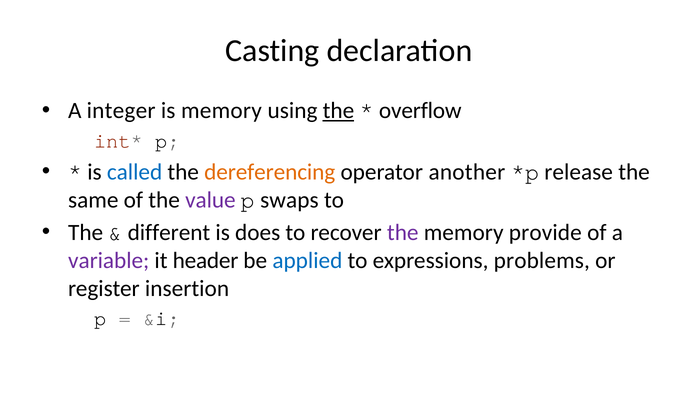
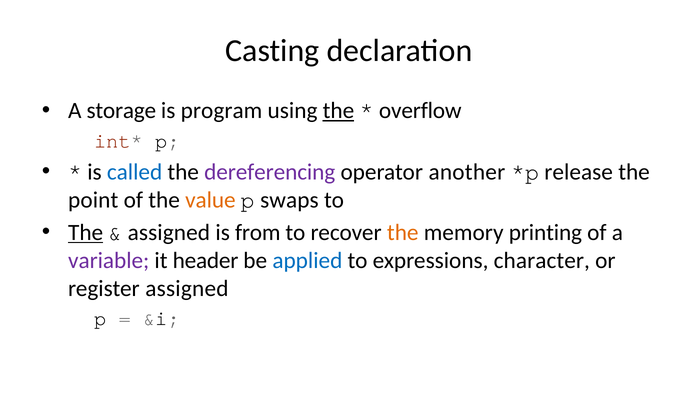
integer: integer -> storage (121, 111)
is memory: memory -> program (222, 111)
dereferencing colour: orange -> purple (270, 172)
same: same -> point (93, 200)
value colour: purple -> orange (210, 200)
The underline: none -> present (86, 232)
different: different -> assigned (169, 232)
does: does -> from (258, 232)
the colour: purple -> orange (403, 232)
provide: provide -> printing (545, 232)
problems: problems -> character (542, 260)
register insertion: insertion -> assigned (187, 288)
